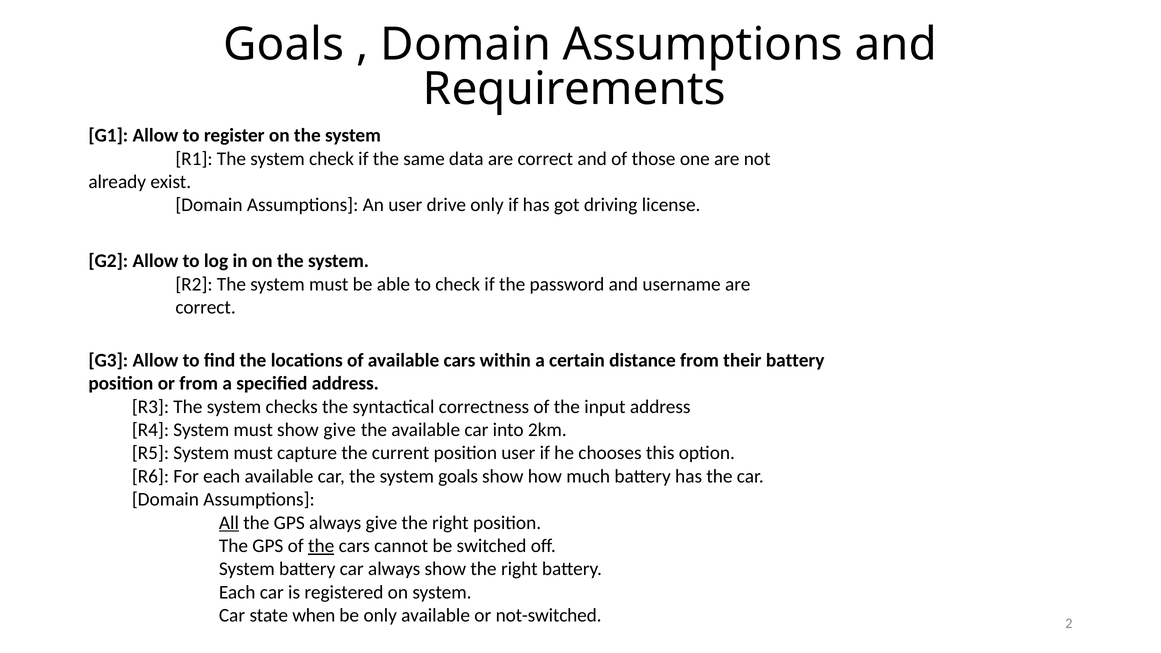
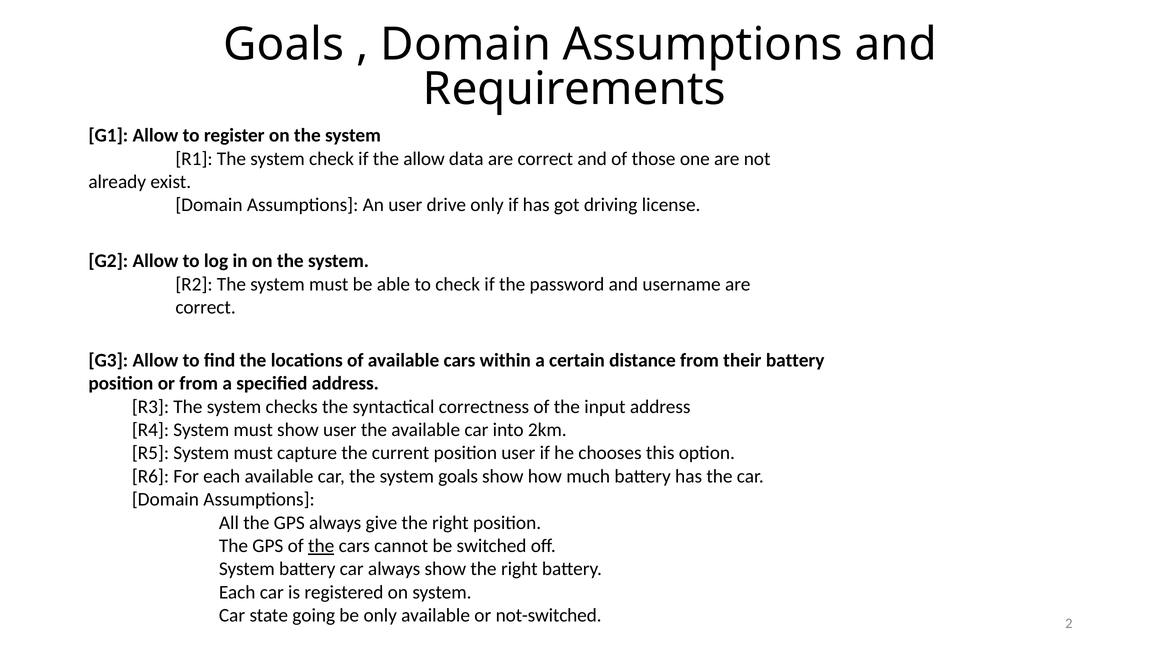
the same: same -> allow (424, 159)
show give: give -> user (340, 430)
All underline: present -> none (229, 523)
when: when -> going (314, 616)
